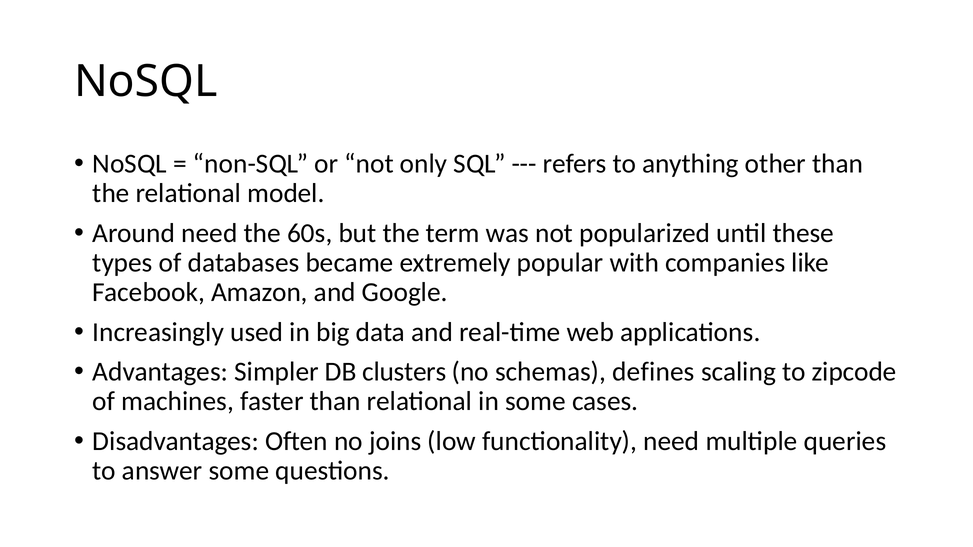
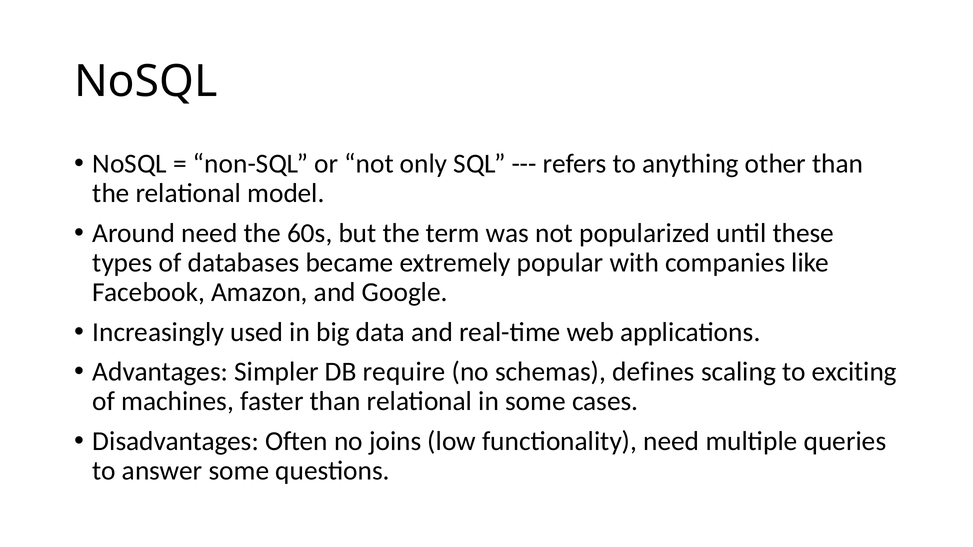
clusters: clusters -> require (404, 372)
zipcode: zipcode -> exciting (854, 372)
